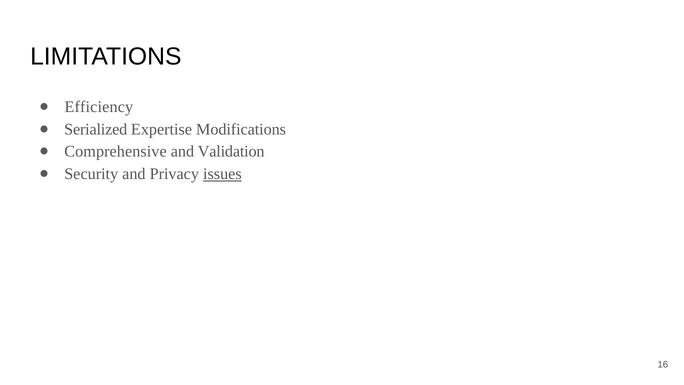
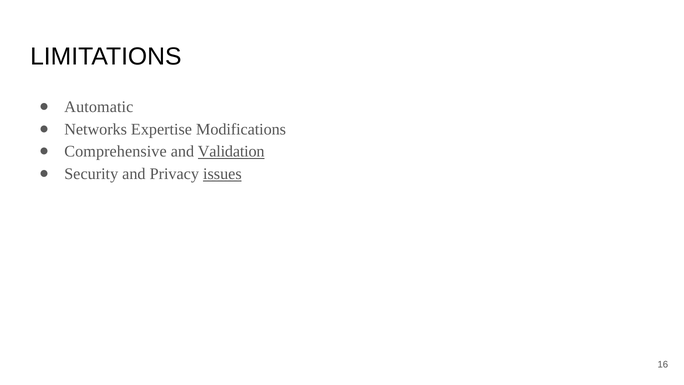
Efficiency: Efficiency -> Automatic (99, 107)
Serialized: Serialized -> Networks (96, 129)
Validation underline: none -> present (231, 151)
